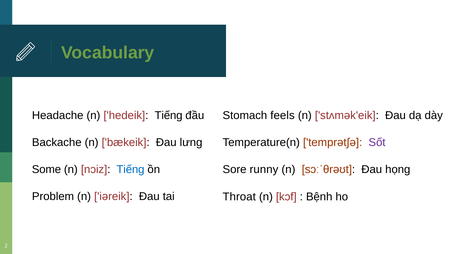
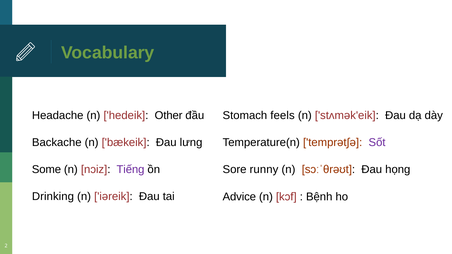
hedeik Tiếng: Tiếng -> Other (169, 115)
Tiếng colour: blue -> purple (130, 170)
Problem: Problem -> Drinking (53, 197)
Throat: Throat -> Advice (239, 197)
